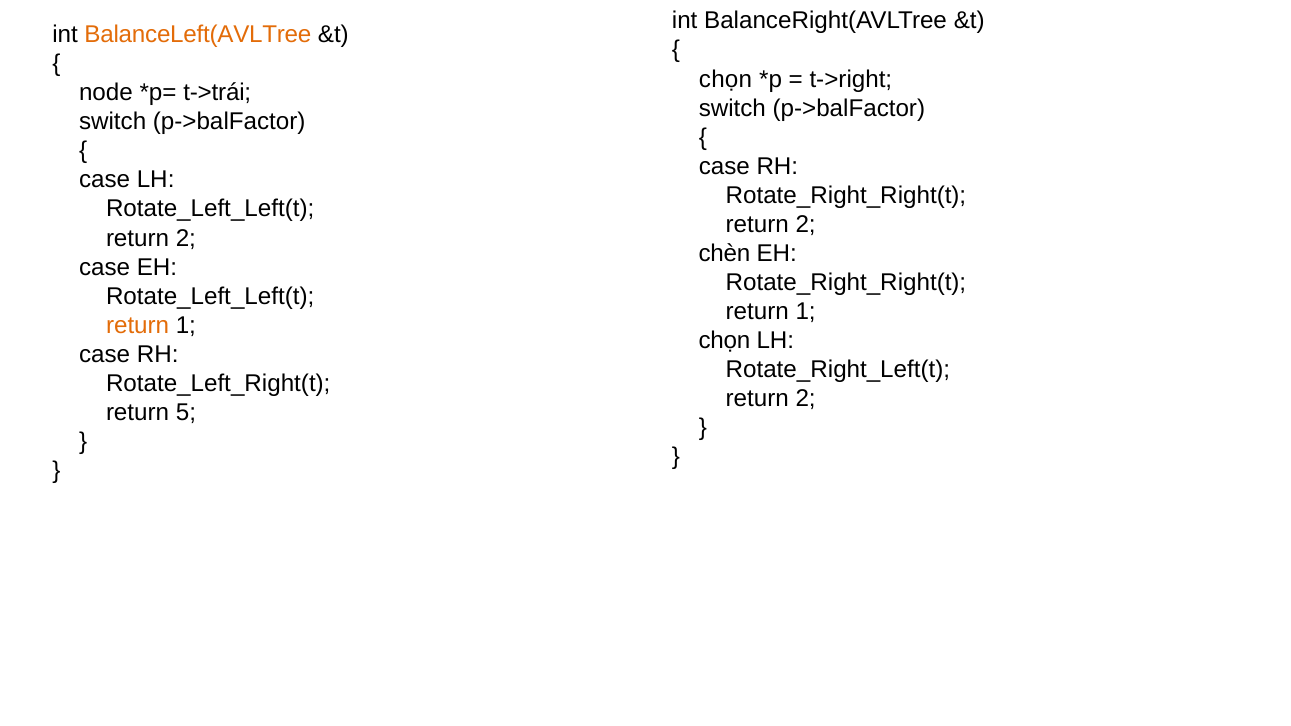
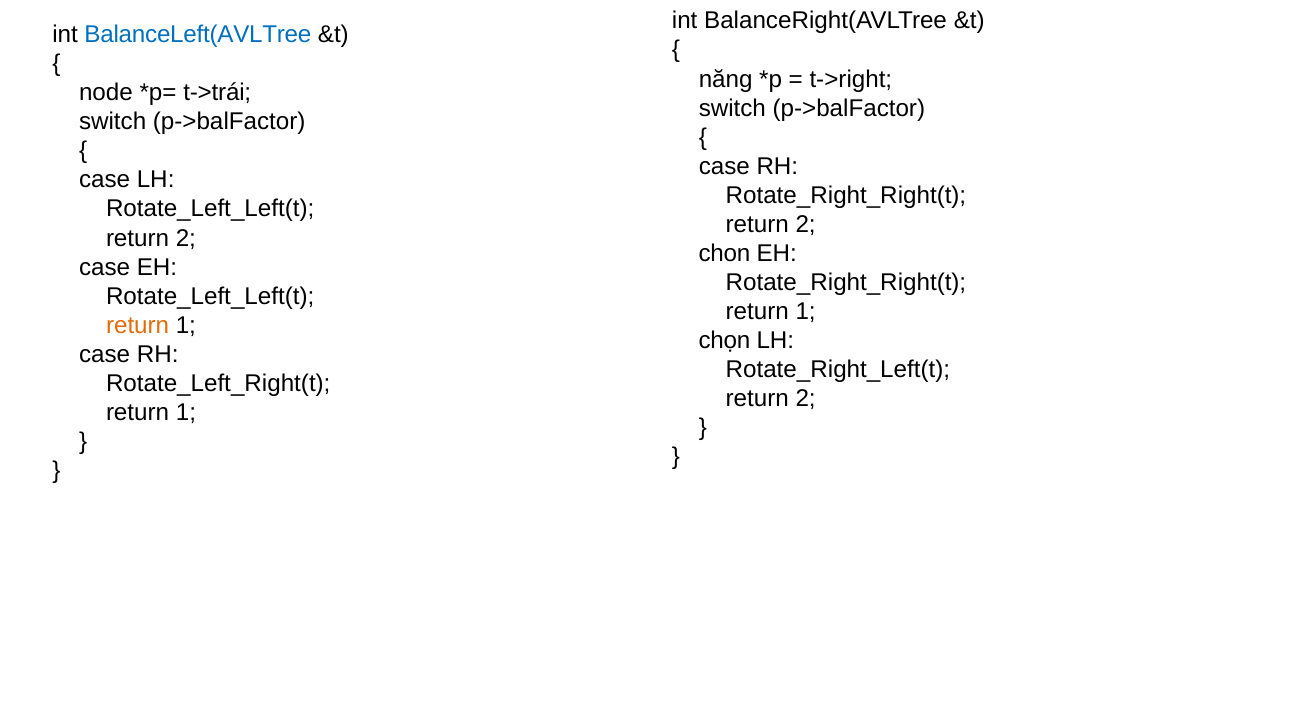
BalanceLeft(AVLTree colour: orange -> blue (198, 35)
chọn: chọn -> năng (726, 79)
chèn: chèn -> chon (724, 253)
5: 5 -> 1 (186, 412)
